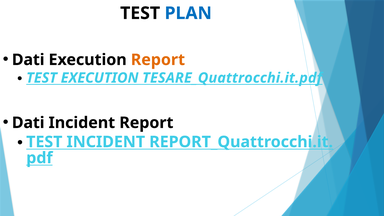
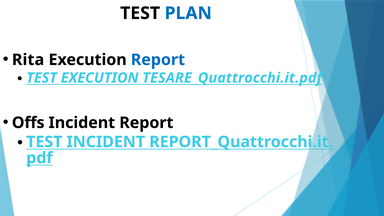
Dati: Dati -> Rita (28, 60)
Report colour: orange -> blue (158, 60)
Dati: Dati -> Offs (28, 123)
